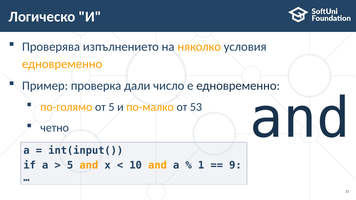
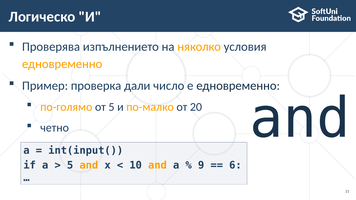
53: 53 -> 20 (196, 107)
1: 1 -> 9 (201, 165)
9: 9 -> 6 (235, 165)
